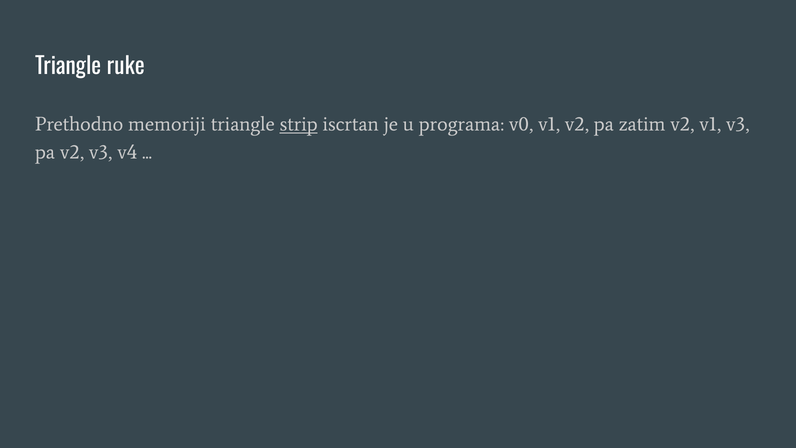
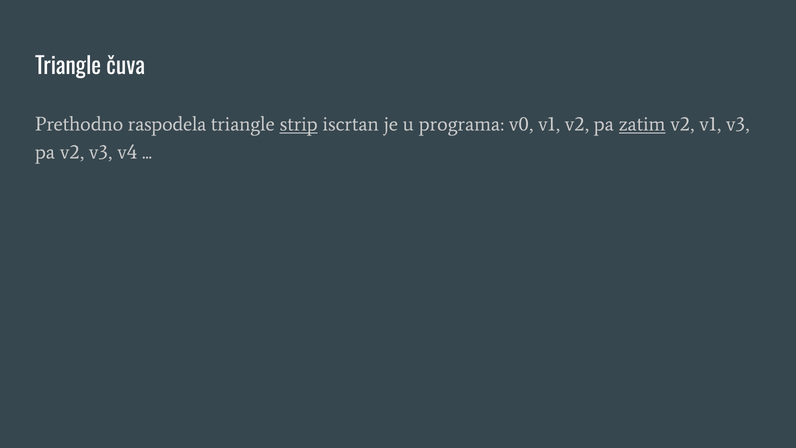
ruke: ruke -> čuva (126, 67)
memoriji: memoriji -> raspodela (167, 124)
zatim underline: none -> present (642, 124)
